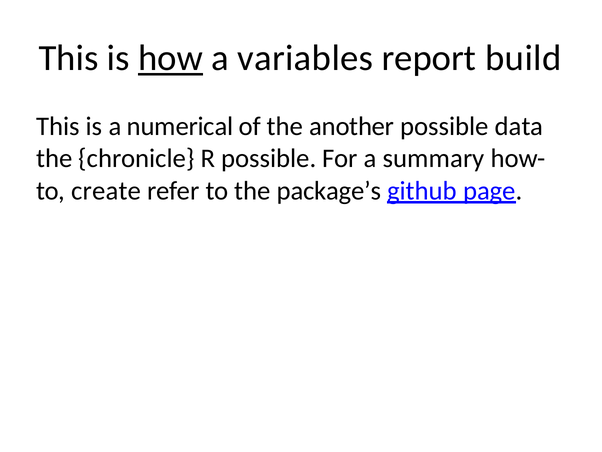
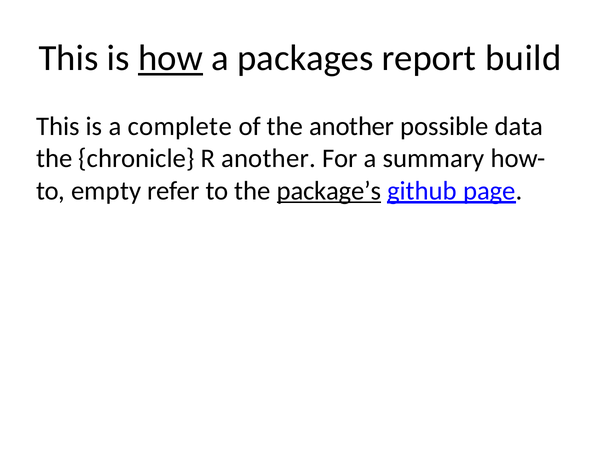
variables: variables -> packages (305, 58)
numerical: numerical -> complete (180, 126)
R possible: possible -> another (269, 158)
create: create -> empty (106, 191)
package’s underline: none -> present (329, 191)
